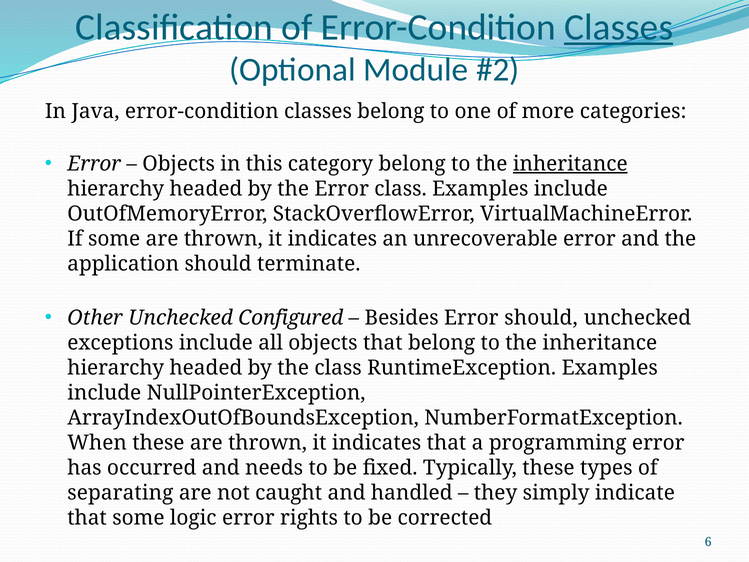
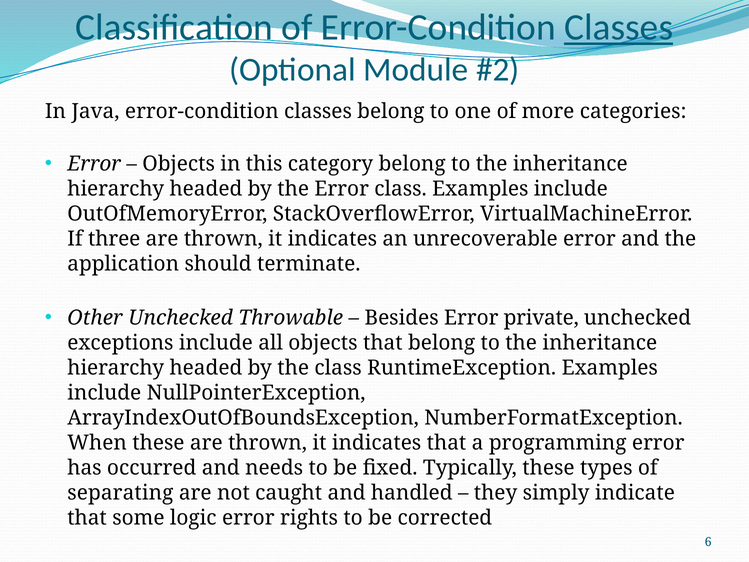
inheritance underline: present -> none (570, 164)
If some: some -> three (114, 239)
Configured: Configured -> Throwable (291, 318)
Error should: should -> private (541, 318)
